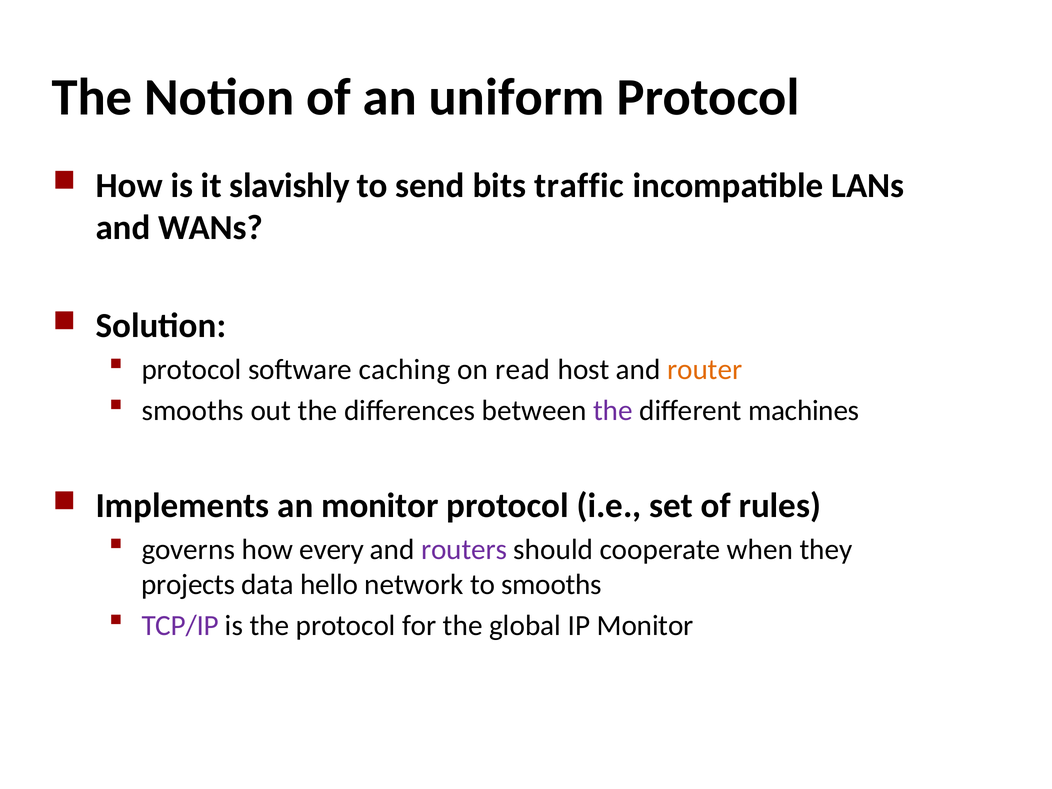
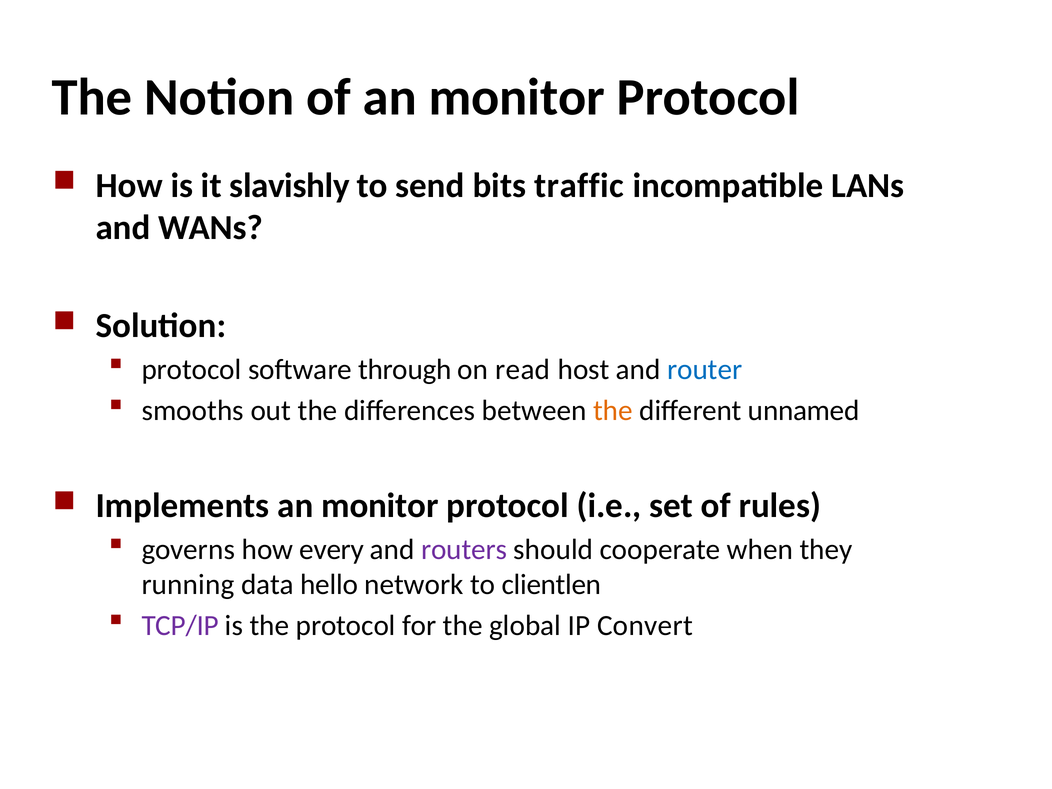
of an uniform: uniform -> monitor (517, 98)
caching: caching -> through (405, 370)
router colour: orange -> blue (705, 370)
the colour: purple -> orange (613, 411)
machines: machines -> unnamed (804, 411)
projects: projects -> running (188, 585)
to smooths: smooths -> clientlen (552, 585)
IP Monitor: Monitor -> Convert (645, 626)
